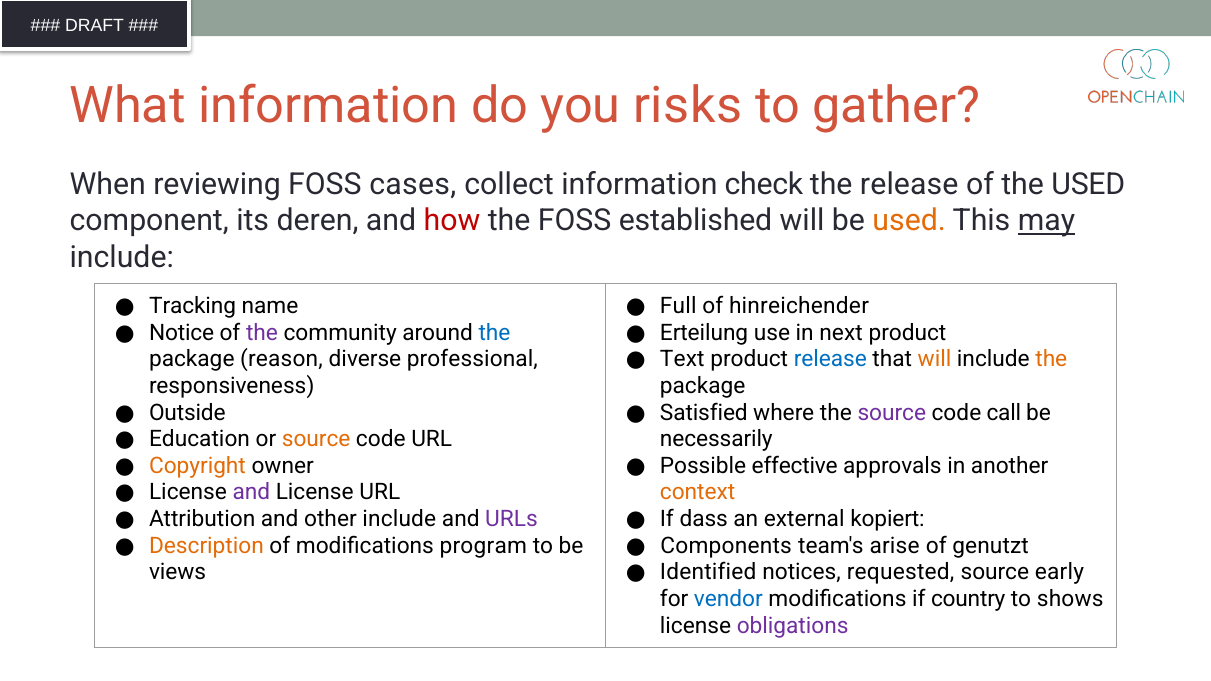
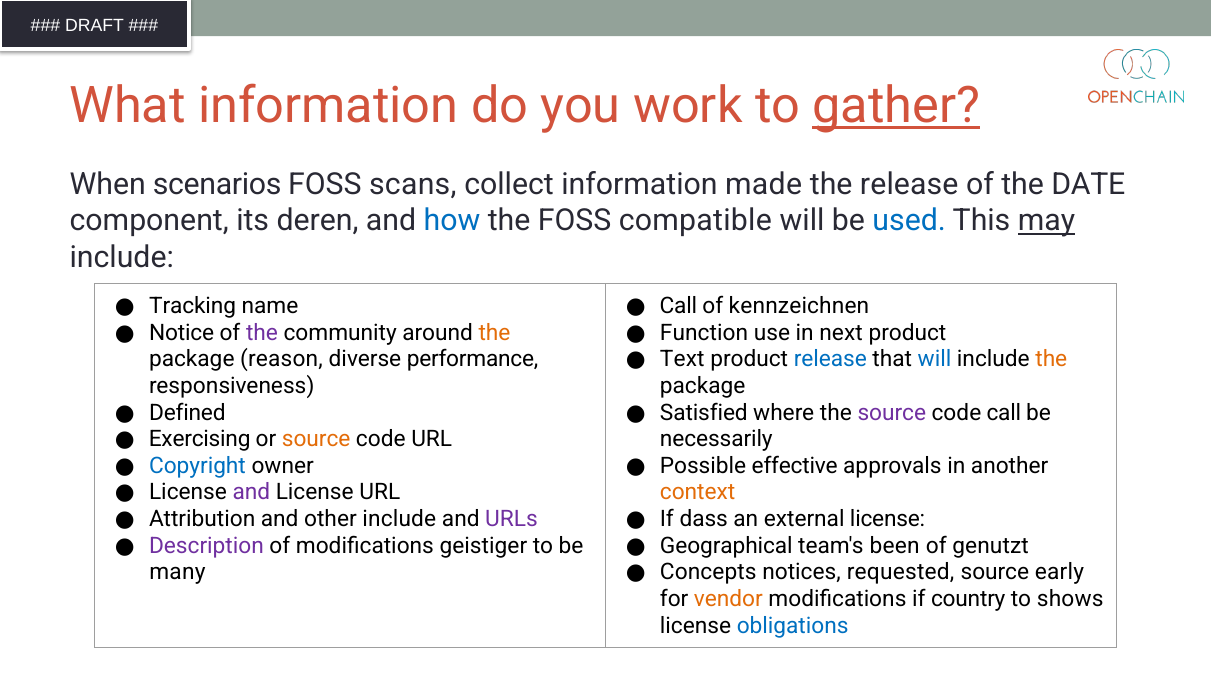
risks: risks -> work (688, 106)
gather underline: none -> present (896, 106)
reviewing: reviewing -> scenarios (217, 185)
cases: cases -> scans (413, 185)
check: check -> made (764, 185)
the USED: USED -> DATE (1088, 185)
how colour: red -> blue (452, 221)
established: established -> compatible (695, 221)
used colour: orange -> blue (909, 221)
Full: Full -> Call (678, 306)
hinreichender: hinreichender -> kennzeichnen (799, 306)
the colour: blue -> orange (495, 333)
Erteilung: Erteilung -> Function (704, 333)
will colour: orange -> blue (935, 359)
professional: professional -> performance (473, 359)
Outside: Outside -> Defined (187, 413)
Education: Education -> Exercising (200, 439)
Copyright colour: orange -> blue (197, 466)
external kopiert: kopiert -> license (888, 519)
Description colour: orange -> purple (206, 546)
program: program -> geistiger (483, 546)
Components: Components -> Geographical (726, 546)
arise: arise -> been (895, 546)
Identified: Identified -> Concepts (708, 572)
views: views -> many (177, 572)
vendor colour: blue -> orange (728, 599)
obligations colour: purple -> blue (793, 626)
